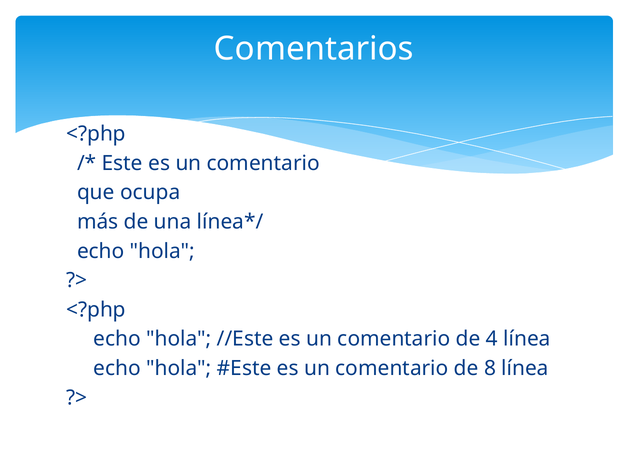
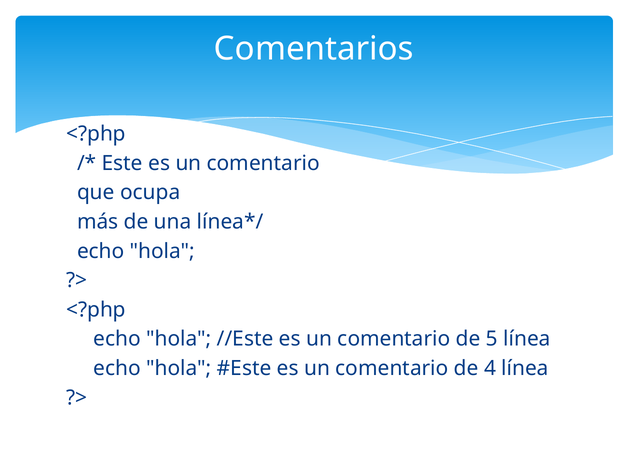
4: 4 -> 5 (492, 339)
8: 8 -> 4 (490, 368)
